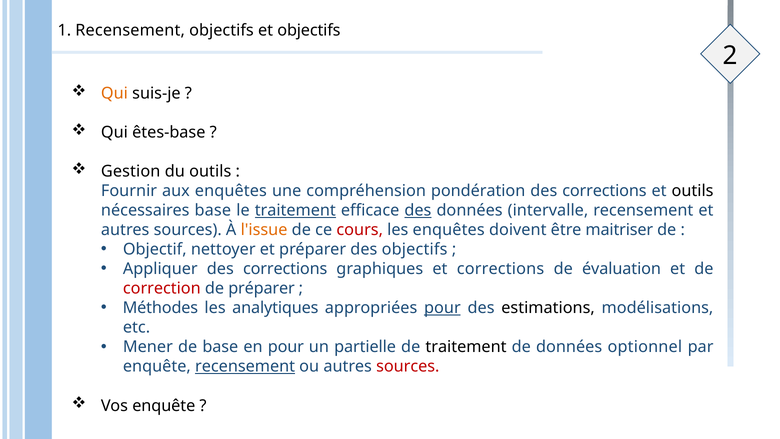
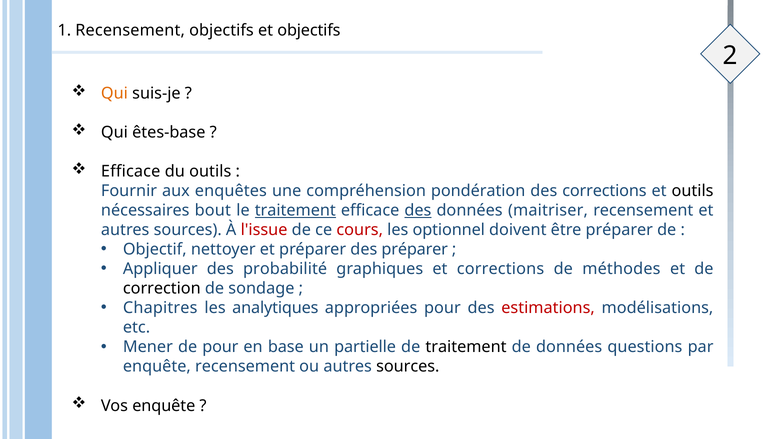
Gestion: Gestion -> Efficace (131, 171)
nécessaires base: base -> bout (213, 210)
intervalle: intervalle -> maitriser (548, 210)
l'issue colour: orange -> red (264, 230)
les enquêtes: enquêtes -> optionnel (449, 230)
être maitriser: maitriser -> préparer (619, 230)
des objectifs: objectifs -> préparer (415, 249)
Appliquer des corrections: corrections -> probabilité (285, 269)
évaluation: évaluation -> méthodes (621, 269)
correction colour: red -> black (162, 288)
de préparer: préparer -> sondage (261, 288)
Méthodes: Méthodes -> Chapitres (160, 308)
pour underline: present -> none (442, 308)
estimations colour: black -> red (548, 308)
de base: base -> pour (220, 347)
en pour: pour -> base (286, 347)
optionnel: optionnel -> questions (645, 347)
recensement underline: present -> none (245, 366)
sources colour: red -> black (408, 366)
